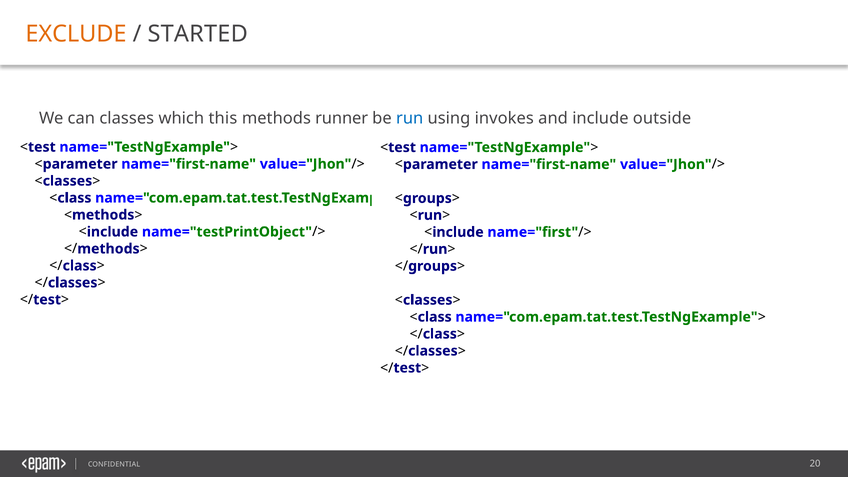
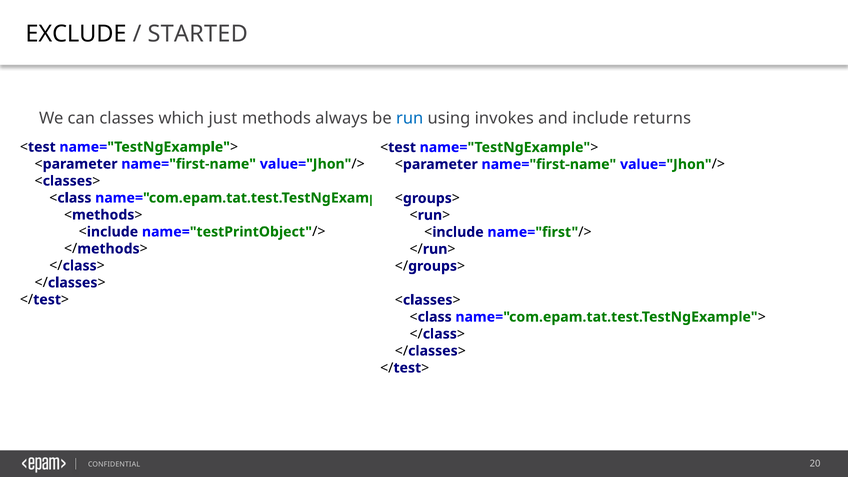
EXCLUDE colour: orange -> black (76, 34)
this: this -> just (223, 118)
runner: runner -> always (342, 118)
outside: outside -> returns (662, 118)
